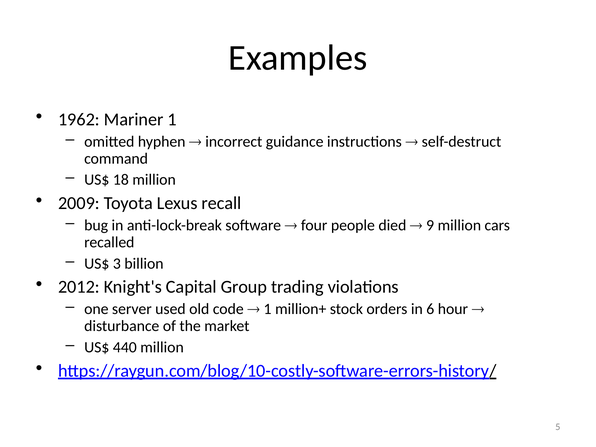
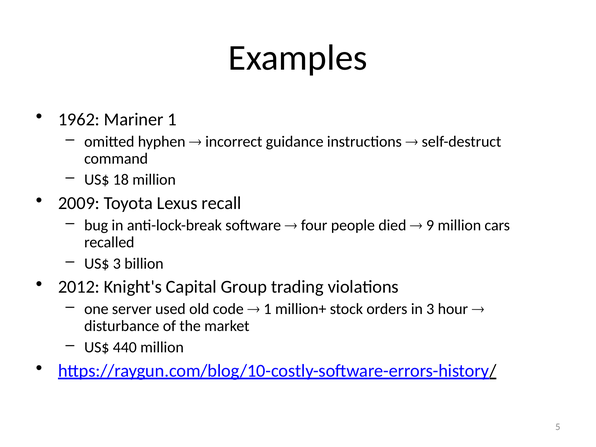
in 6: 6 -> 3 (430, 309)
